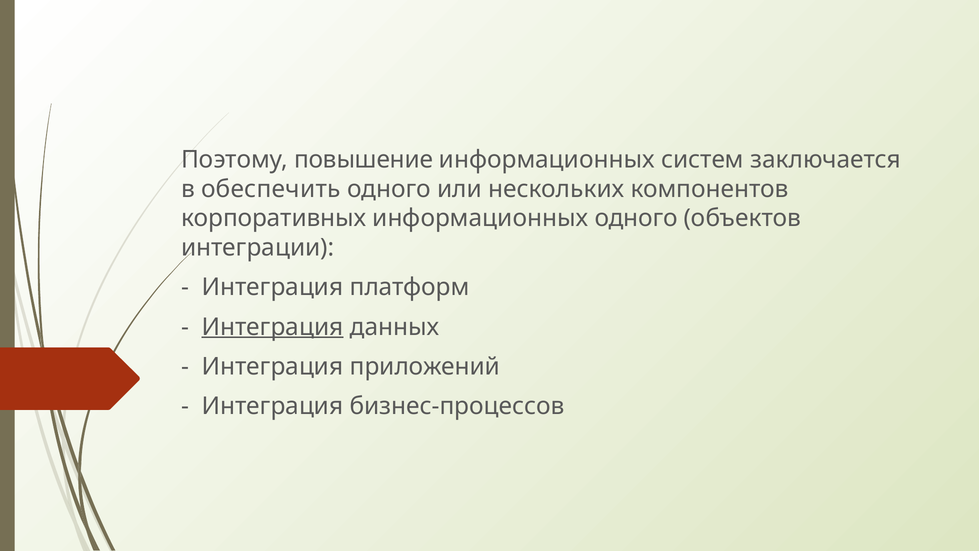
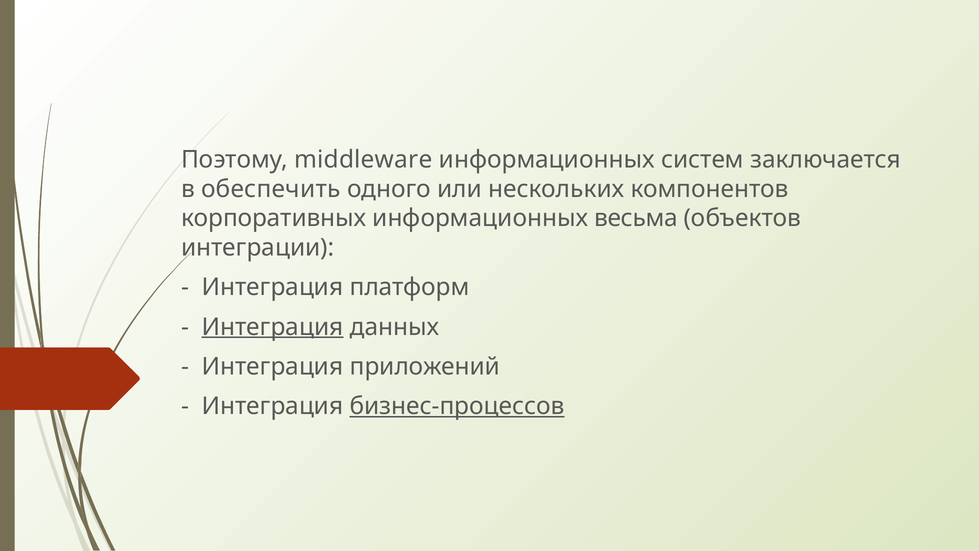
повышение: повышение -> middleware (363, 159)
информационных одного: одного -> весьма (636, 218)
бизнес-процессов underline: none -> present (457, 406)
